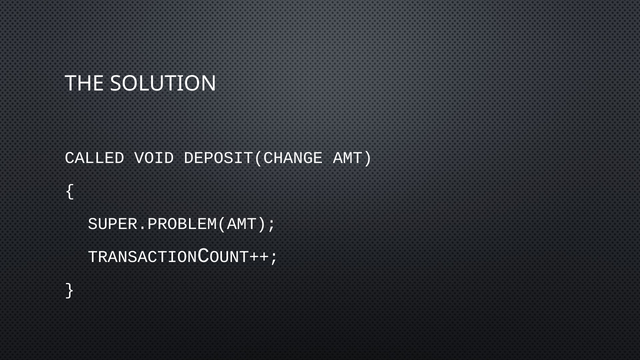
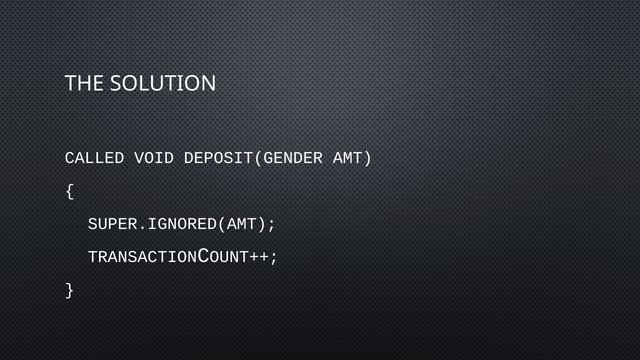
DEPOSIT(CHANGE: DEPOSIT(CHANGE -> DEPOSIT(GENDER (253, 158)
SUPER.PROBLEM(AMT: SUPER.PROBLEM(AMT -> SUPER.IGNORED(AMT (182, 224)
